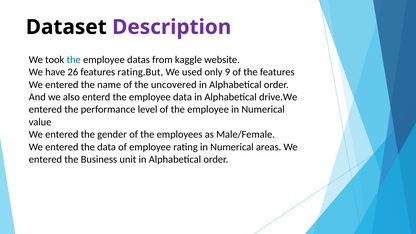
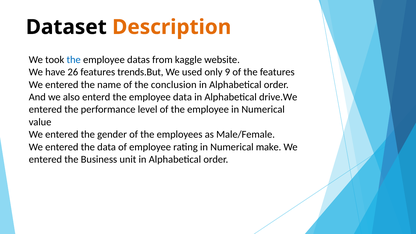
Description colour: purple -> orange (172, 27)
rating.But: rating.But -> trends.But (140, 72)
uncovered: uncovered -> conclusion (174, 85)
areas: areas -> make (269, 147)
